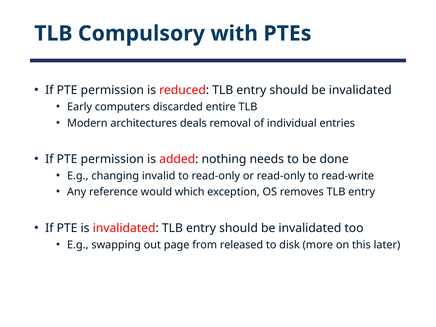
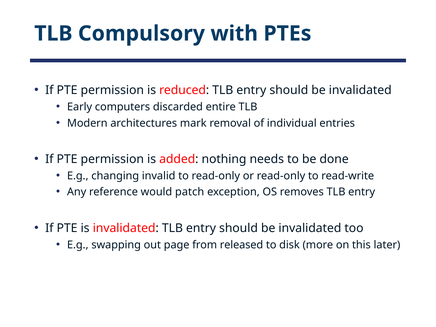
deals: deals -> mark (193, 123)
which: which -> patch (190, 192)
